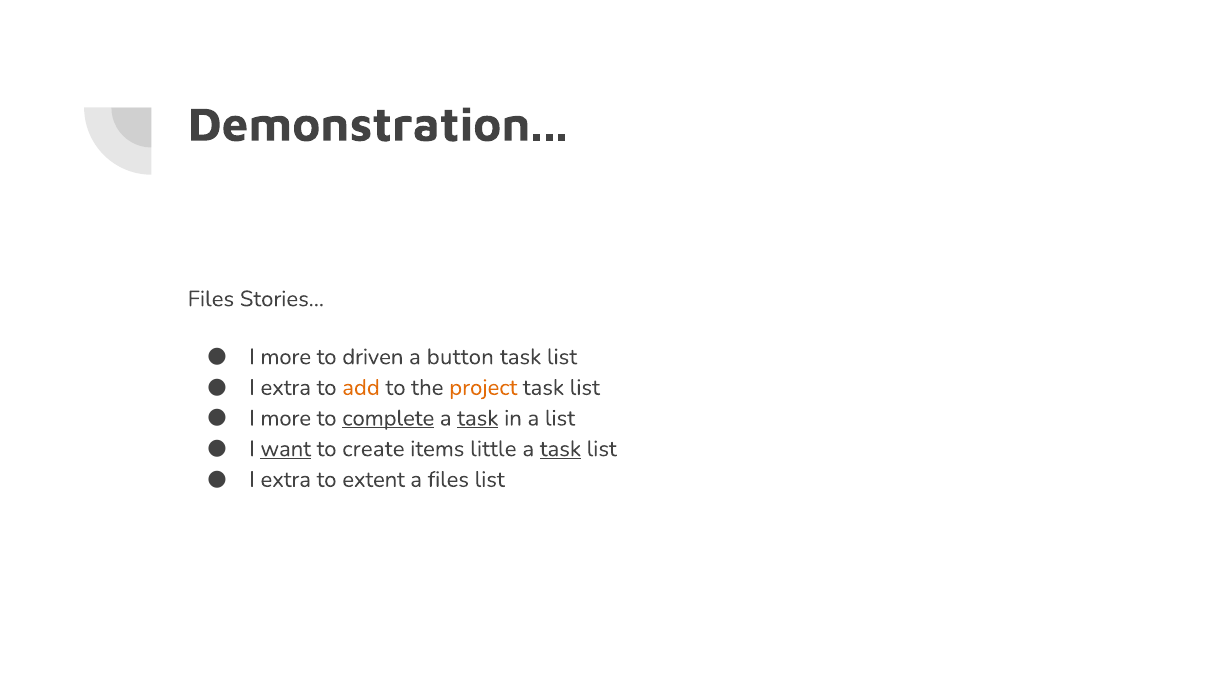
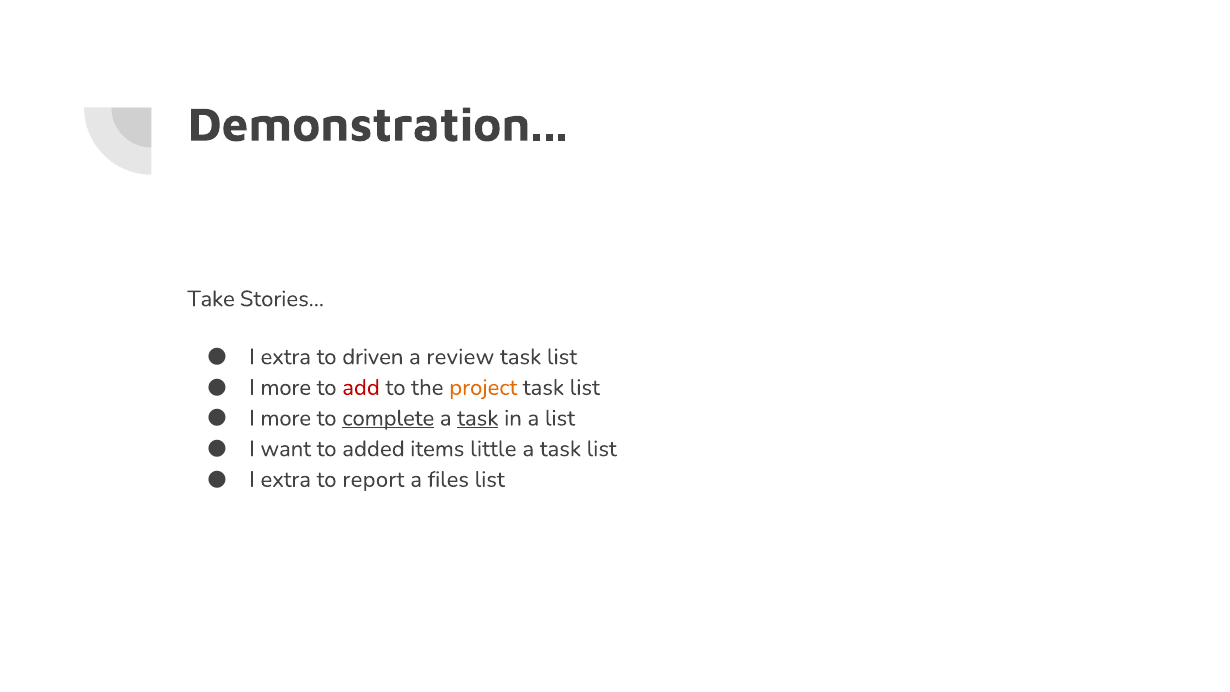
Files: Files -> Take (211, 299)
more: more -> extra (286, 357)
button: button -> review (460, 357)
extra: extra -> more (286, 387)
add colour: orange -> red (361, 387)
want underline: present -> none (286, 449)
create: create -> added (373, 449)
task underline: present -> none (560, 449)
extent: extent -> report (373, 479)
